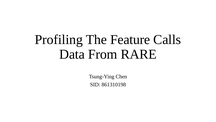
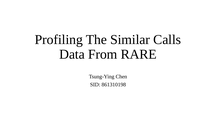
Feature: Feature -> Similar (130, 39)
